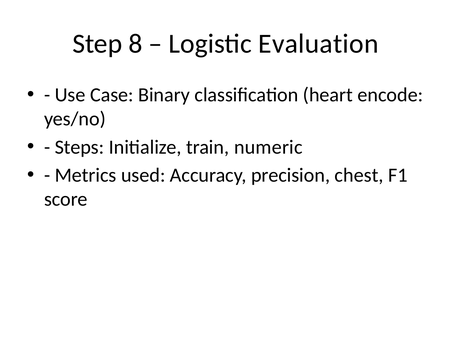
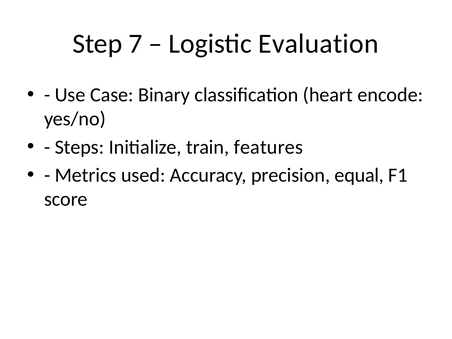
8: 8 -> 7 (135, 44)
numeric: numeric -> features (268, 147)
chest: chest -> equal (359, 175)
